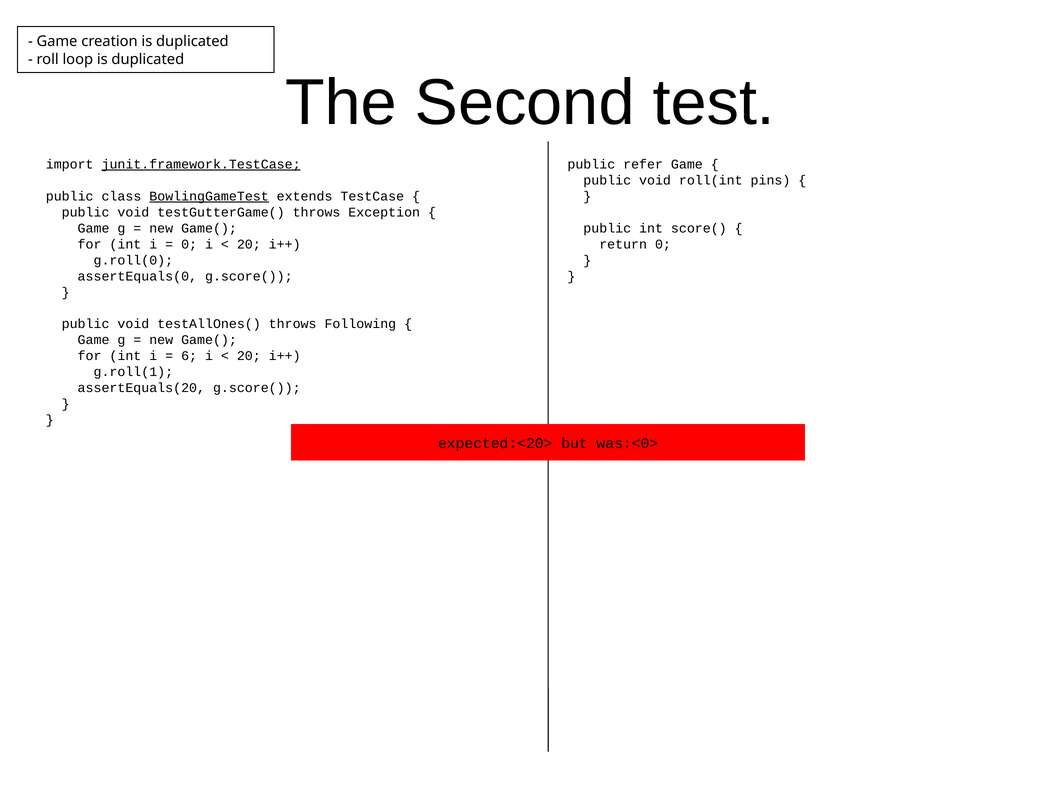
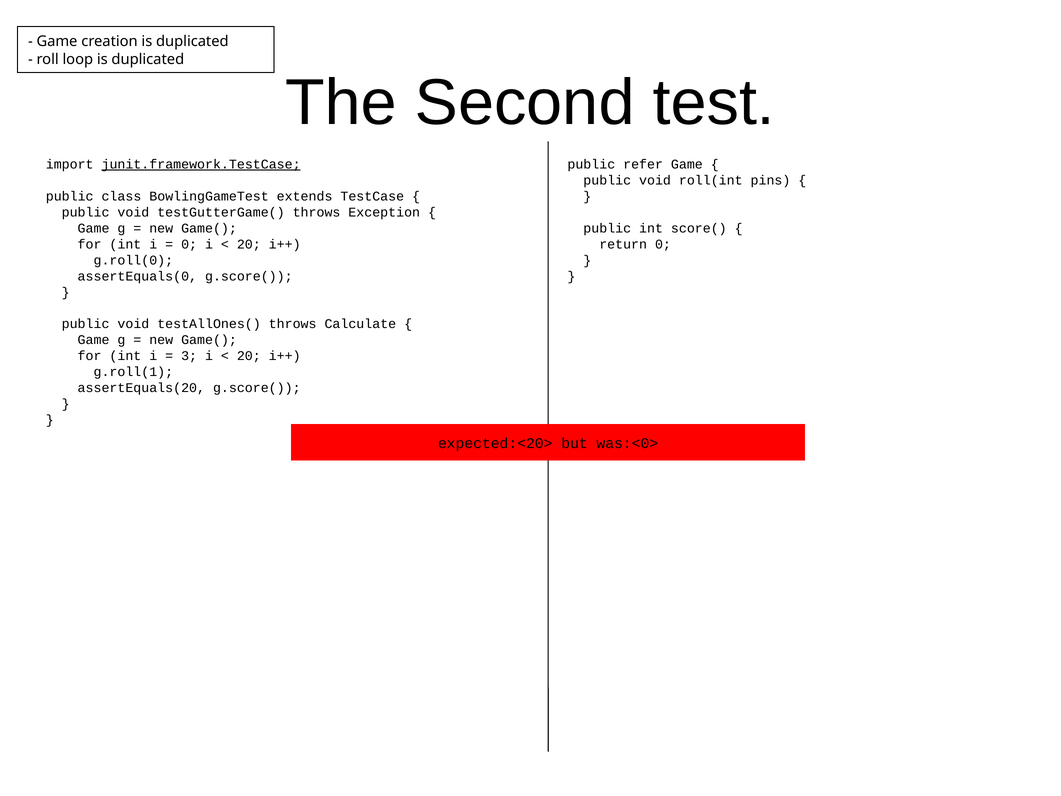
BowlingGameTest underline: present -> none (209, 196)
Following: Following -> Calculate (360, 324)
6: 6 -> 3 (189, 356)
